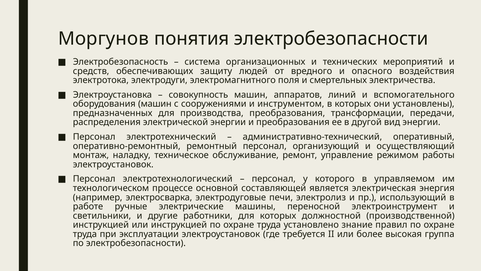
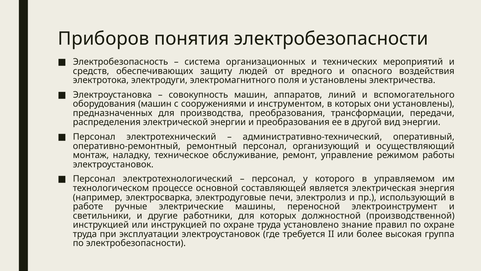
Моргунов: Моргунов -> Приборов (103, 39)
и смертельных: смертельных -> установлены (338, 80)
